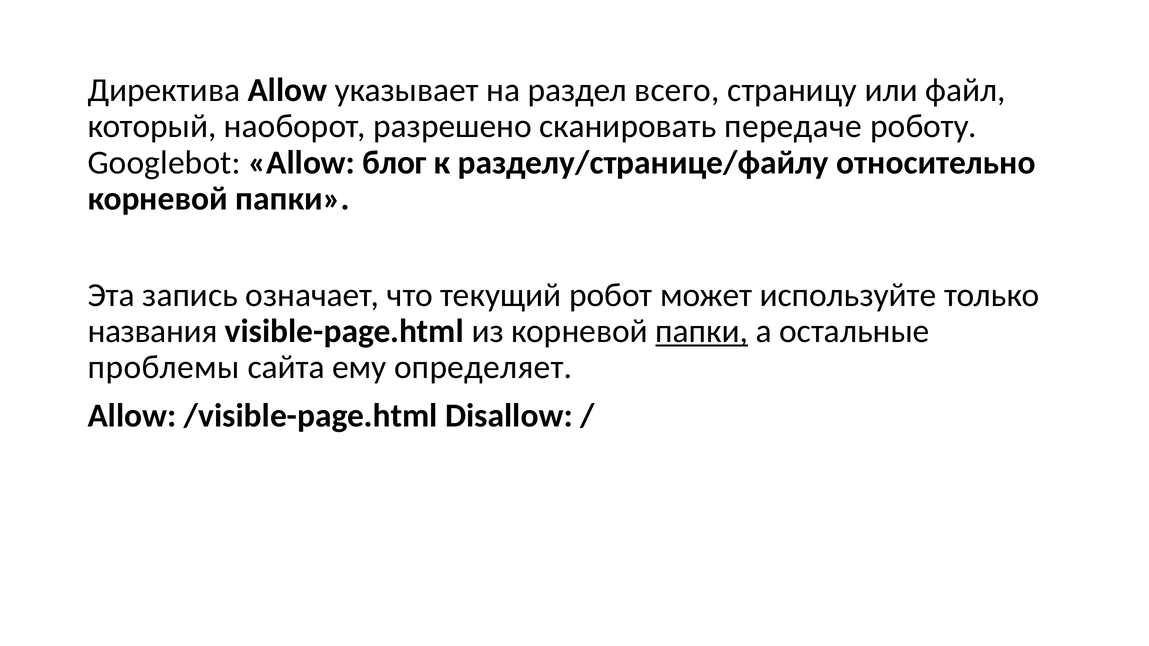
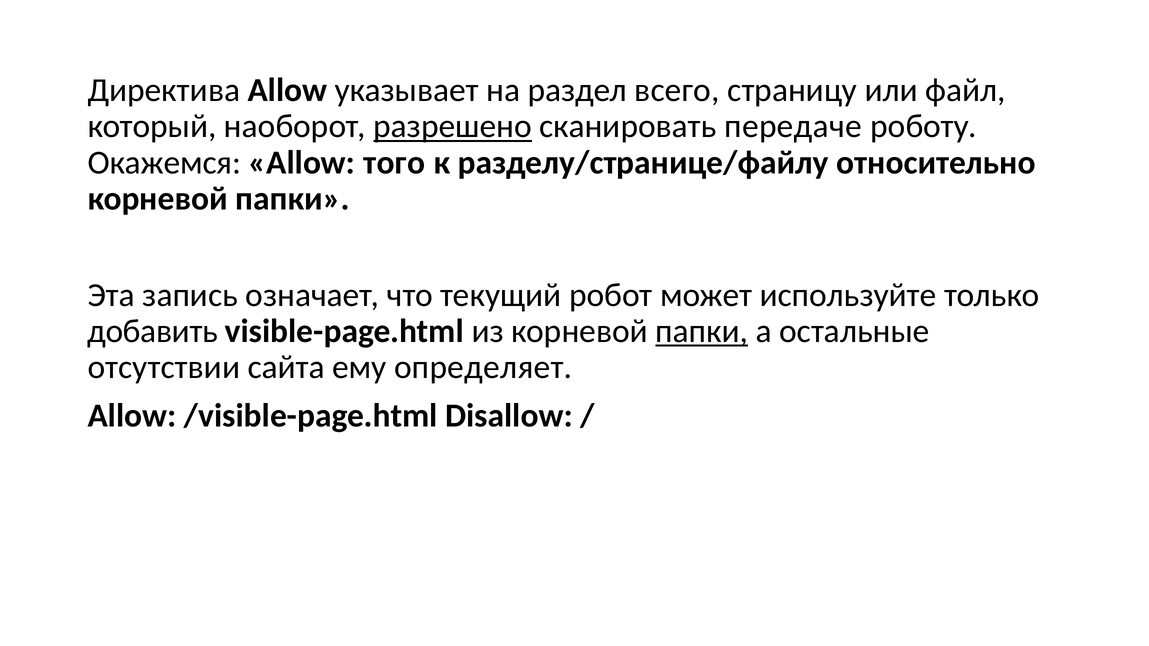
разрешено underline: none -> present (453, 126)
Googlebot: Googlebot -> Окажемся (164, 163)
блог: блог -> того (394, 163)
названия: названия -> добавить (153, 331)
проблемы: проблемы -> отсутствии (164, 368)
